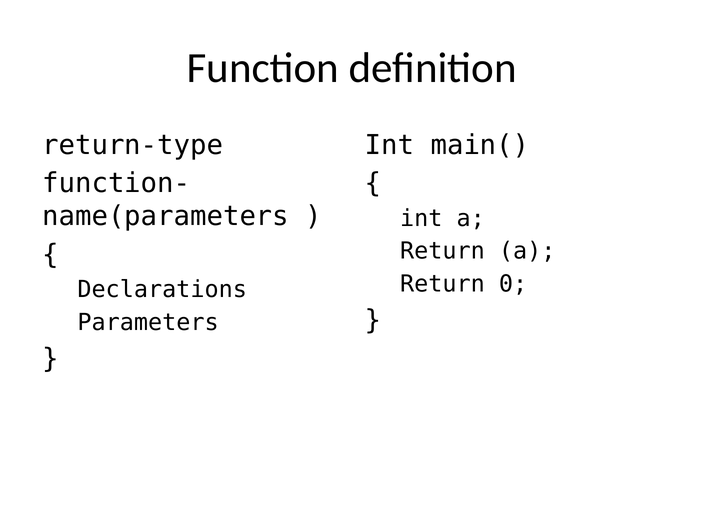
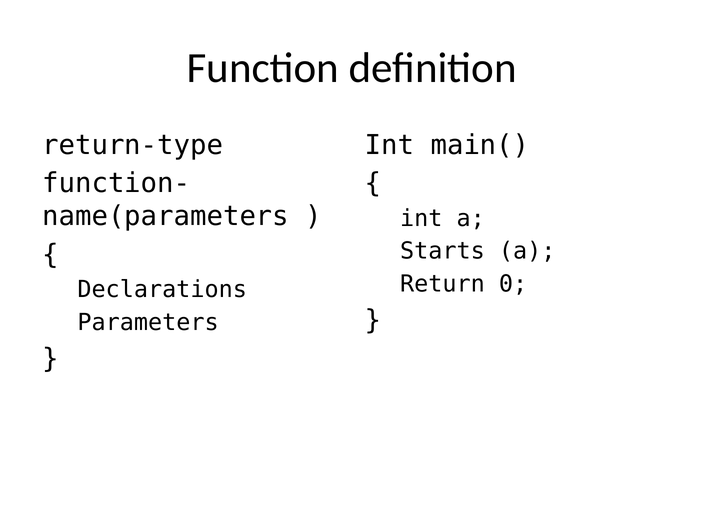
Return: Return -> Starts (442, 251)
